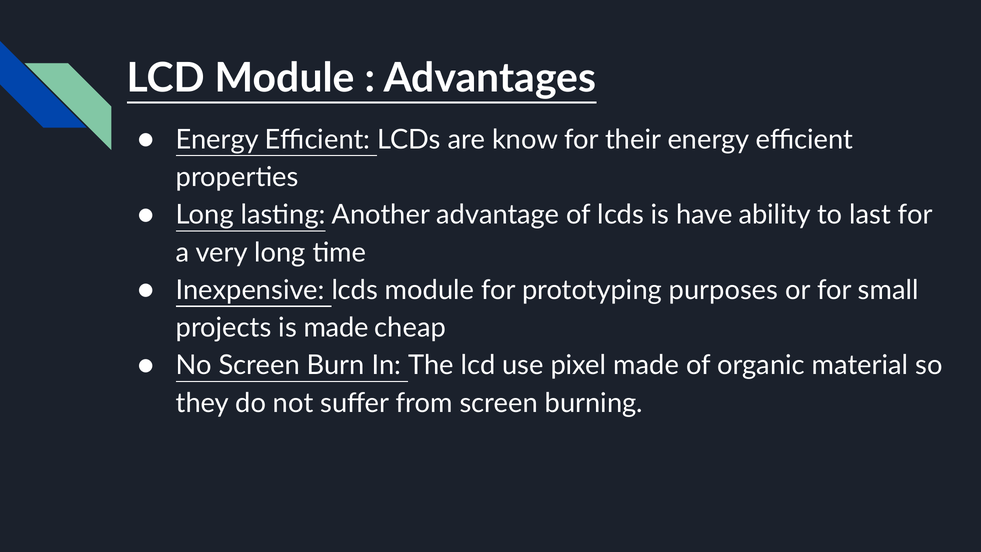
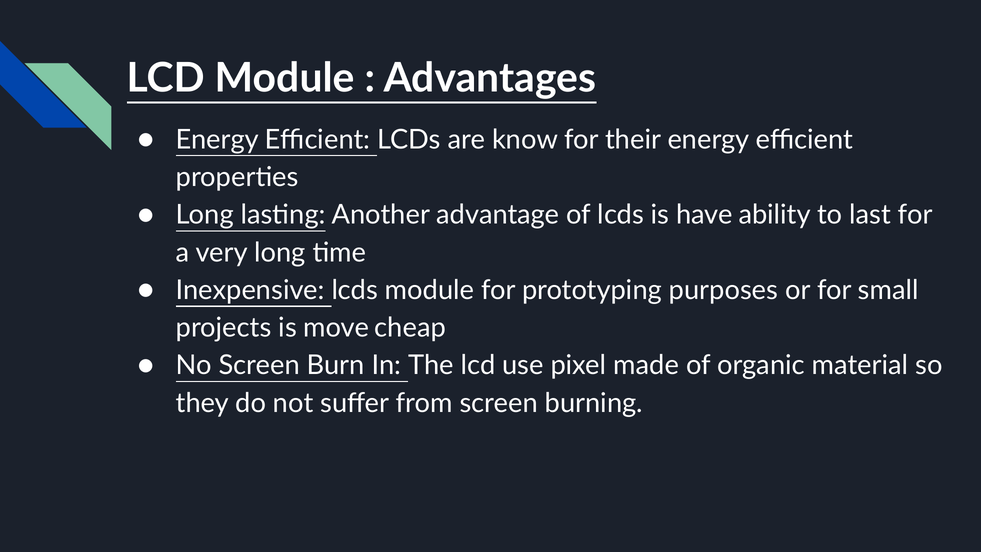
is made: made -> move (336, 328)
